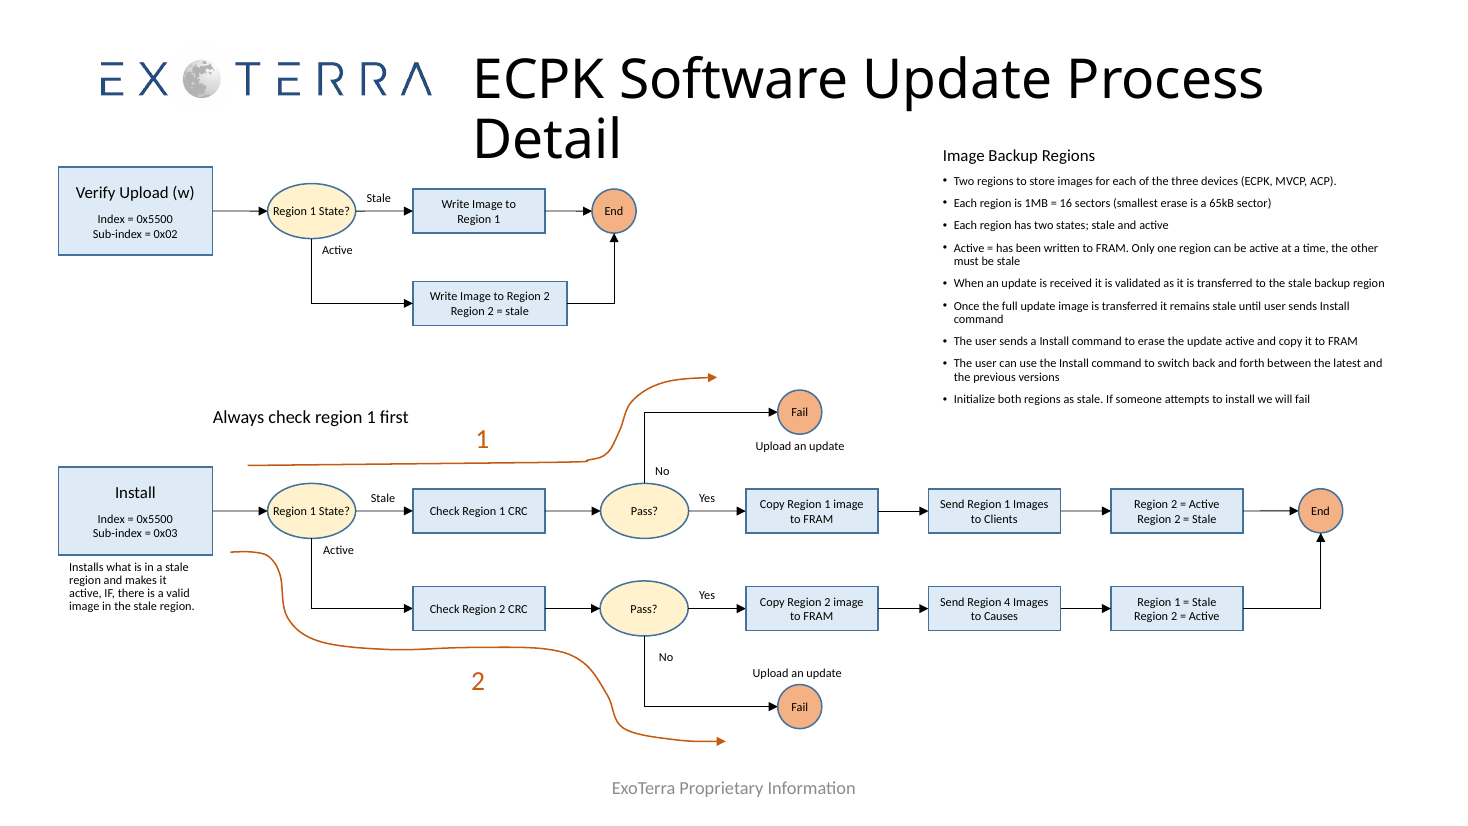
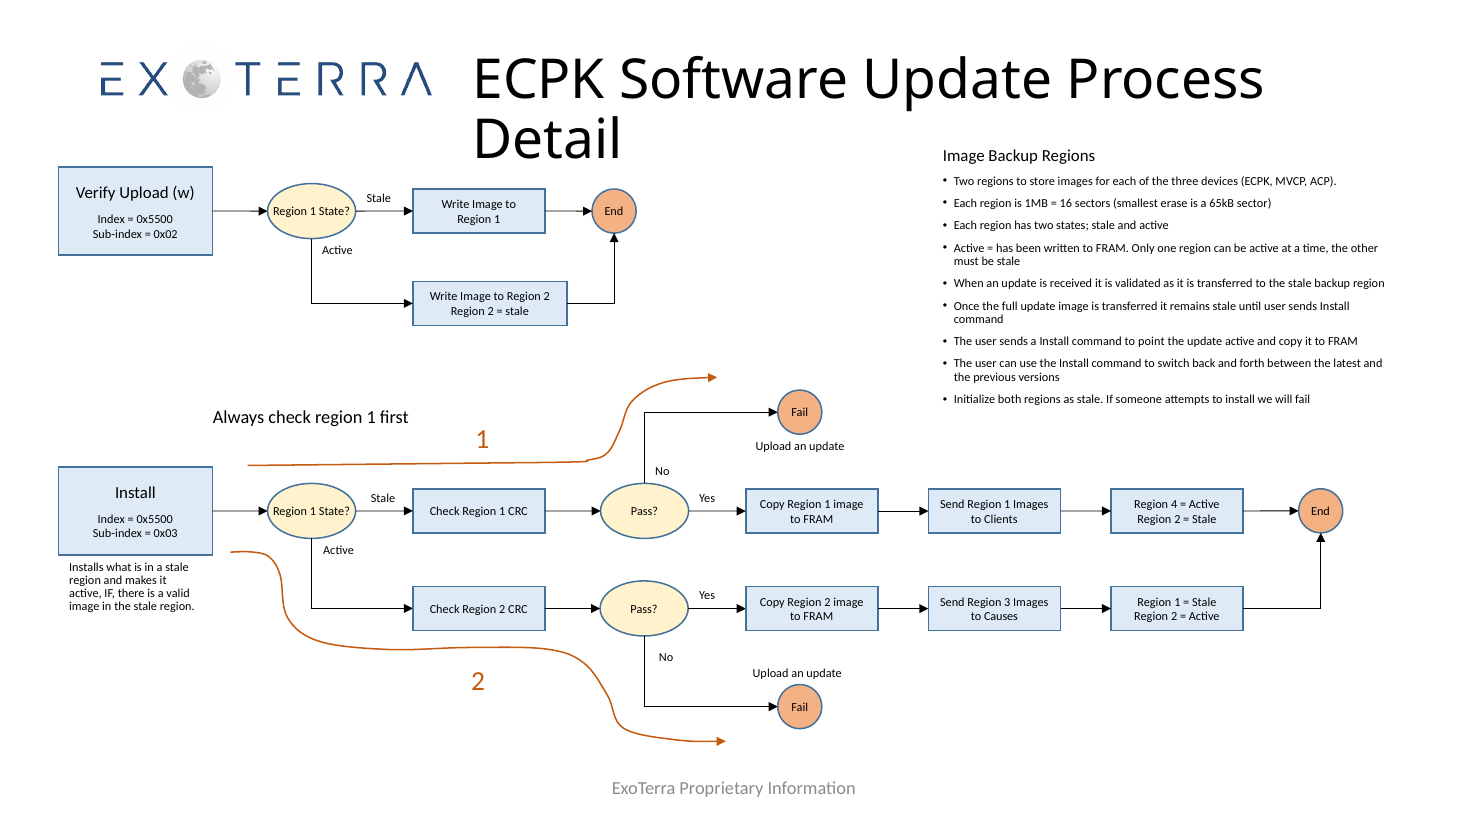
to erase: erase -> point (1151, 341)
2: 2 -> 4 (1174, 504)
4: 4 -> 3 (1007, 602)
